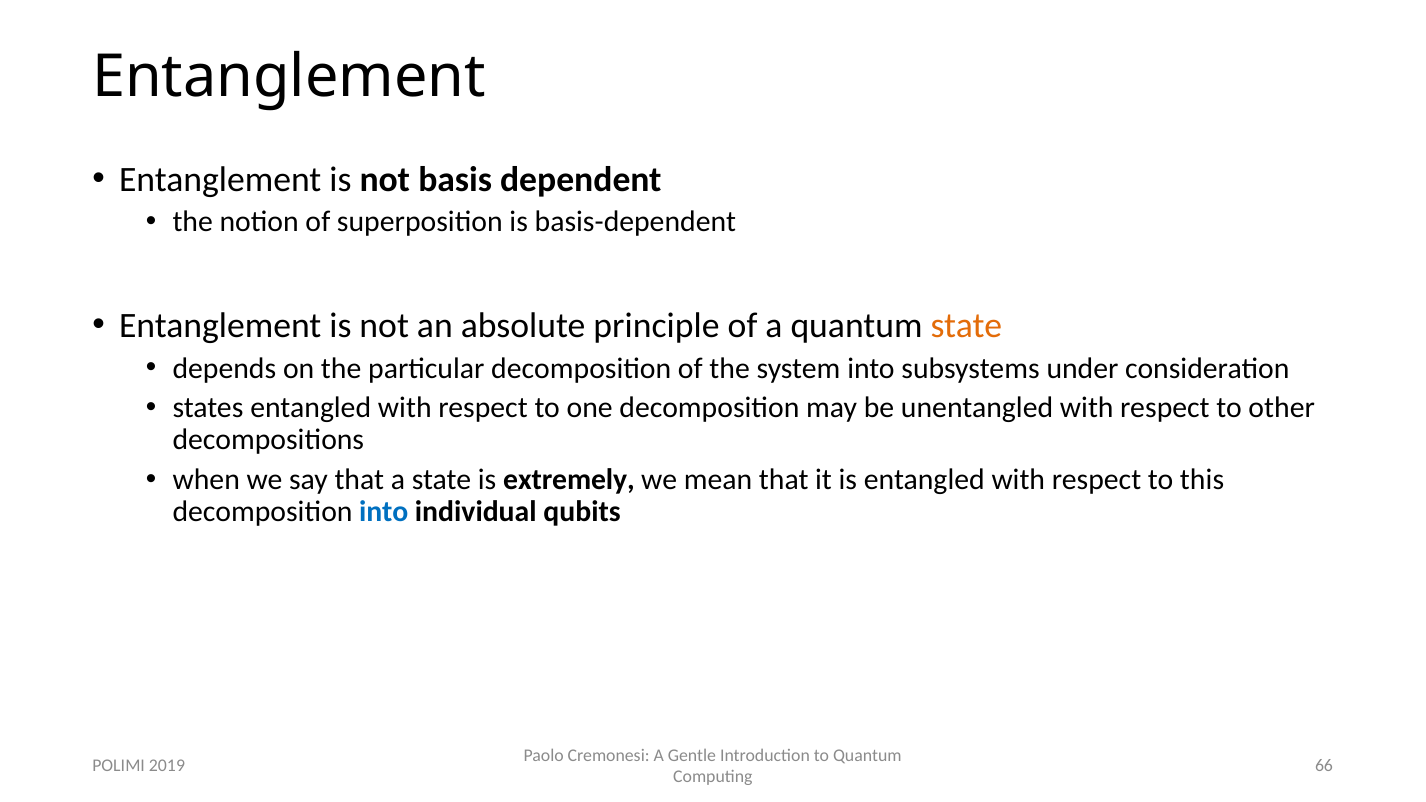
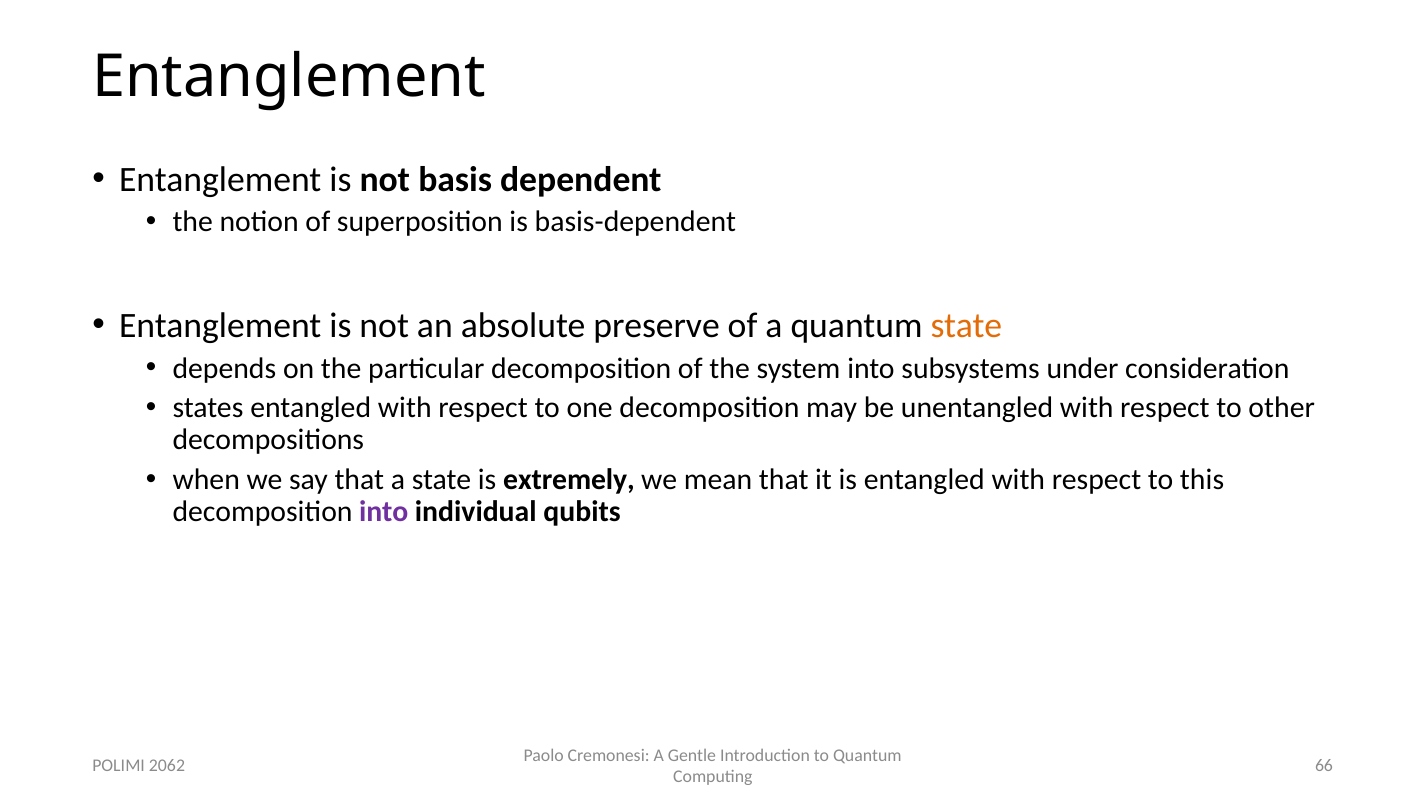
principle: principle -> preserve (657, 326)
into colour: blue -> purple (384, 512)
2019: 2019 -> 2062 (167, 766)
